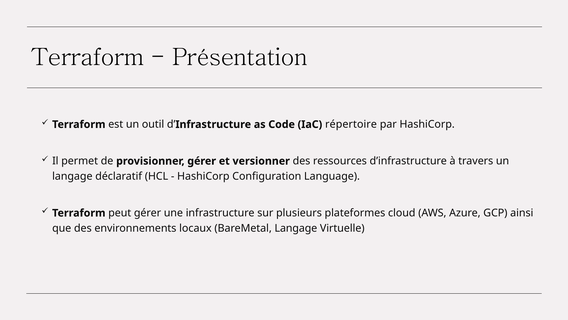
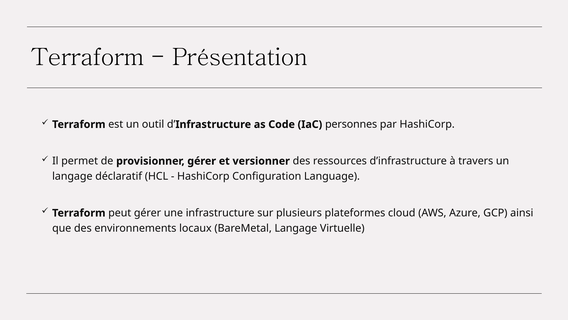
répertoire: répertoire -> personnes (351, 124)
